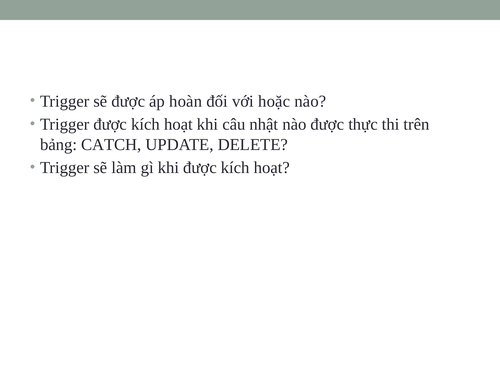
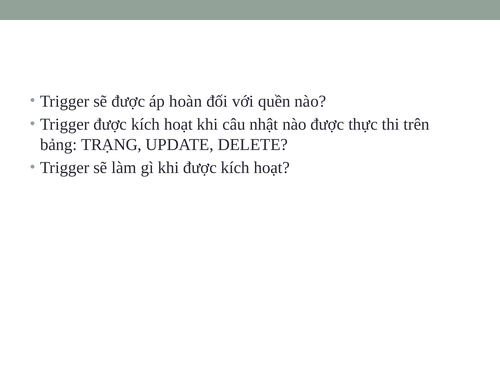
hoặc: hoặc -> quền (274, 101)
CATCH: CATCH -> TRẠNG (111, 144)
